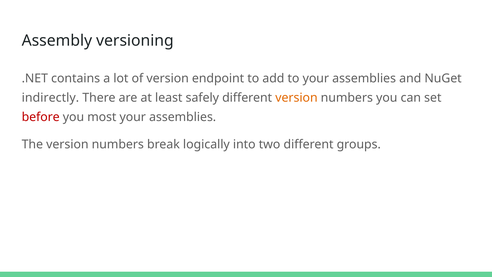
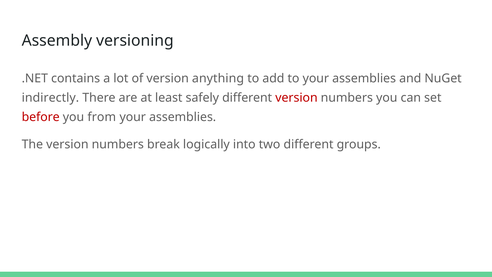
endpoint: endpoint -> anything (218, 78)
version colour: orange -> red (296, 98)
most: most -> from (102, 117)
